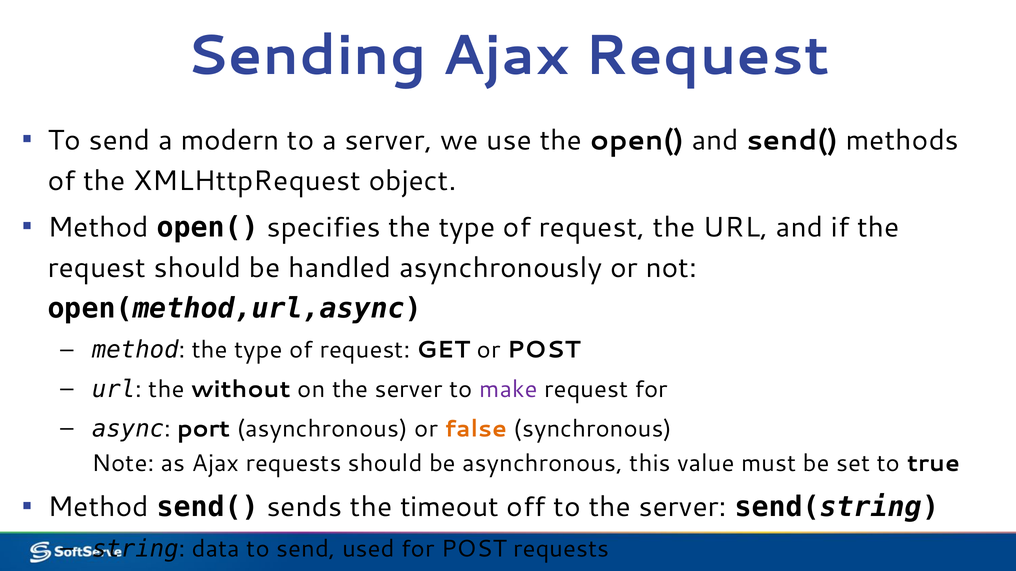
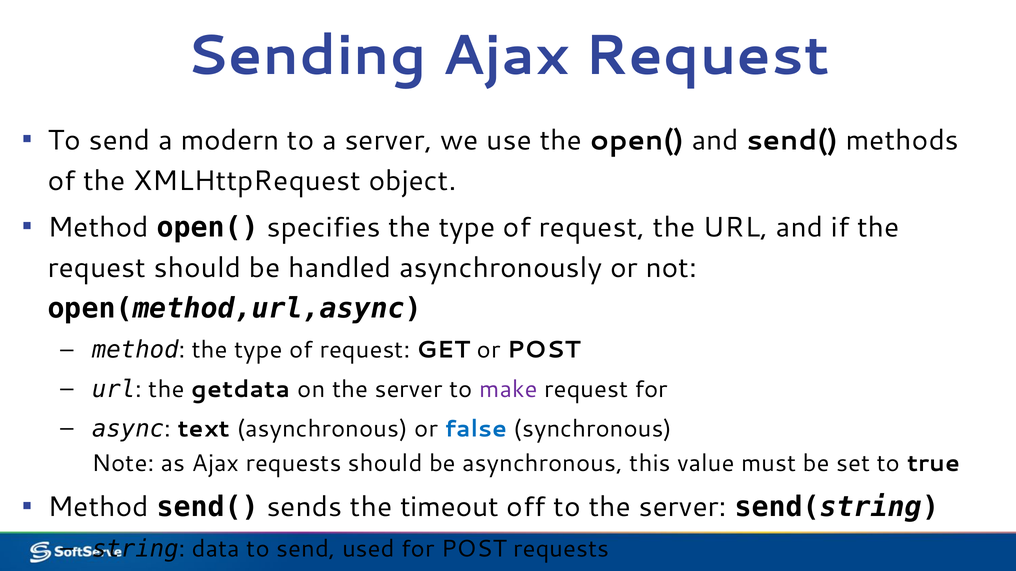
without: without -> getdata (241, 390)
port: port -> text (204, 429)
false colour: orange -> blue (476, 429)
